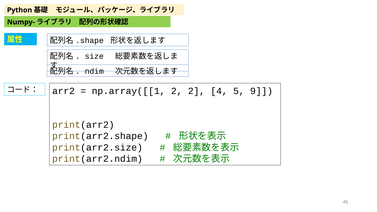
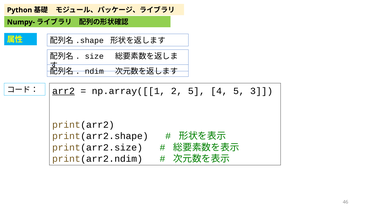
arr2 underline: none -> present (63, 91)
2 2: 2 -> 5 (196, 91)
9: 9 -> 3 (261, 91)
